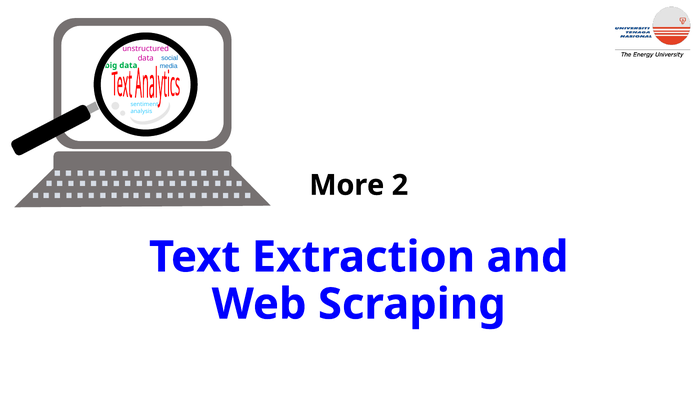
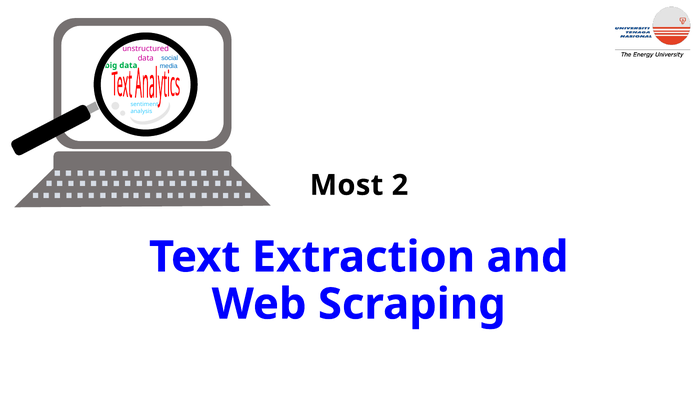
More: More -> Most (346, 185)
